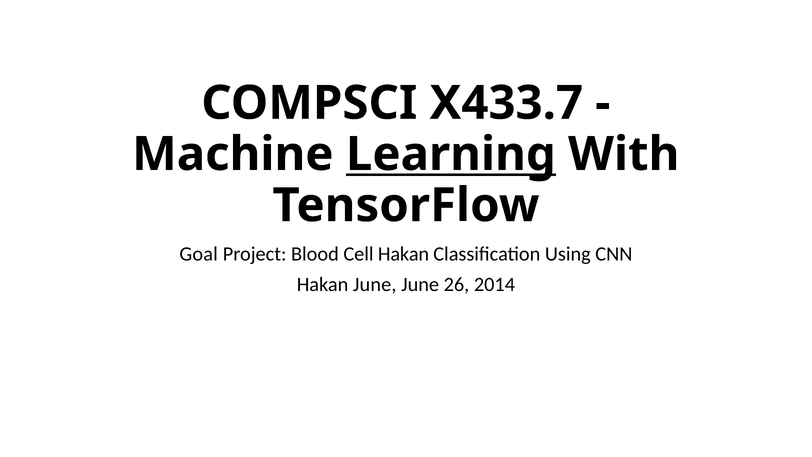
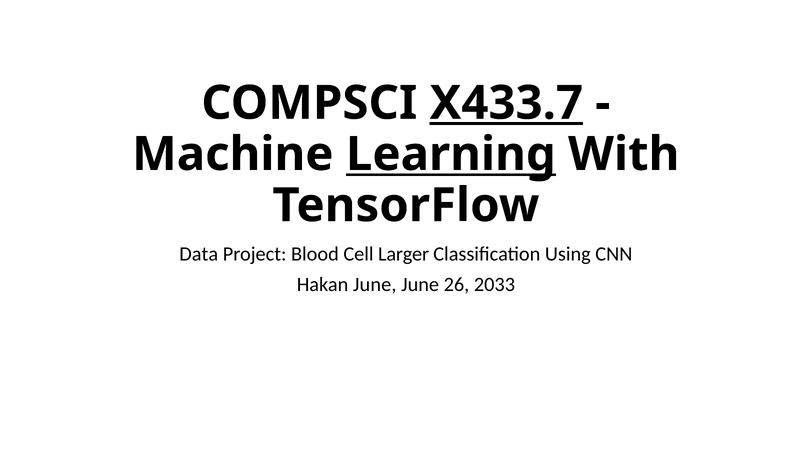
X433.7 underline: none -> present (506, 103)
Goal: Goal -> Data (199, 254)
Cell Hakan: Hakan -> Larger (404, 254)
2014: 2014 -> 2033 (494, 284)
